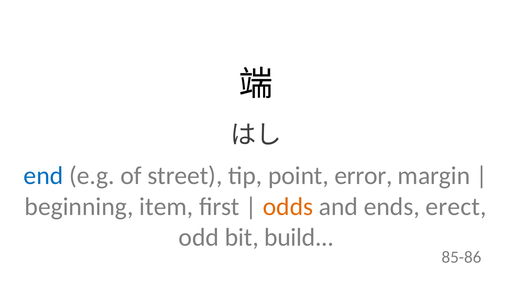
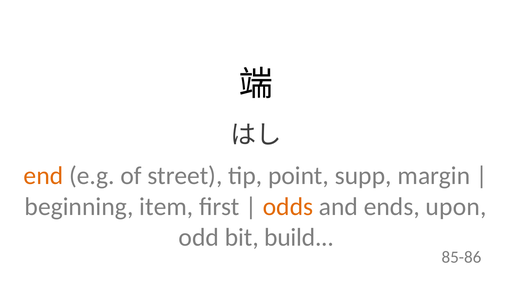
end colour: blue -> orange (43, 176)
error: error -> supp (363, 176)
erect: erect -> upon (456, 207)
